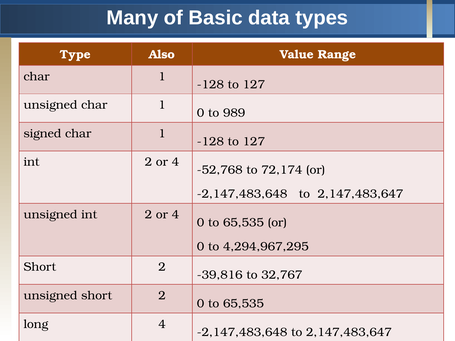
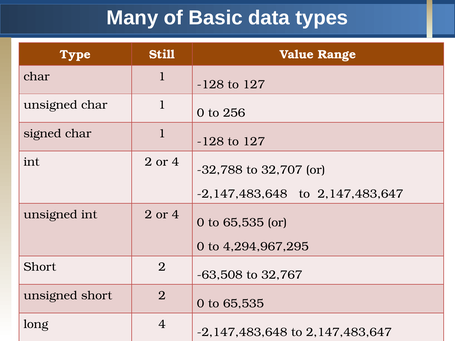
Also: Also -> Still (162, 55)
989: 989 -> 256 (234, 113)
-52,768: -52,768 -> -32,788 (220, 170)
72,174: 72,174 -> 32,707 (282, 170)
-39,816: -39,816 -> -63,508 (220, 275)
